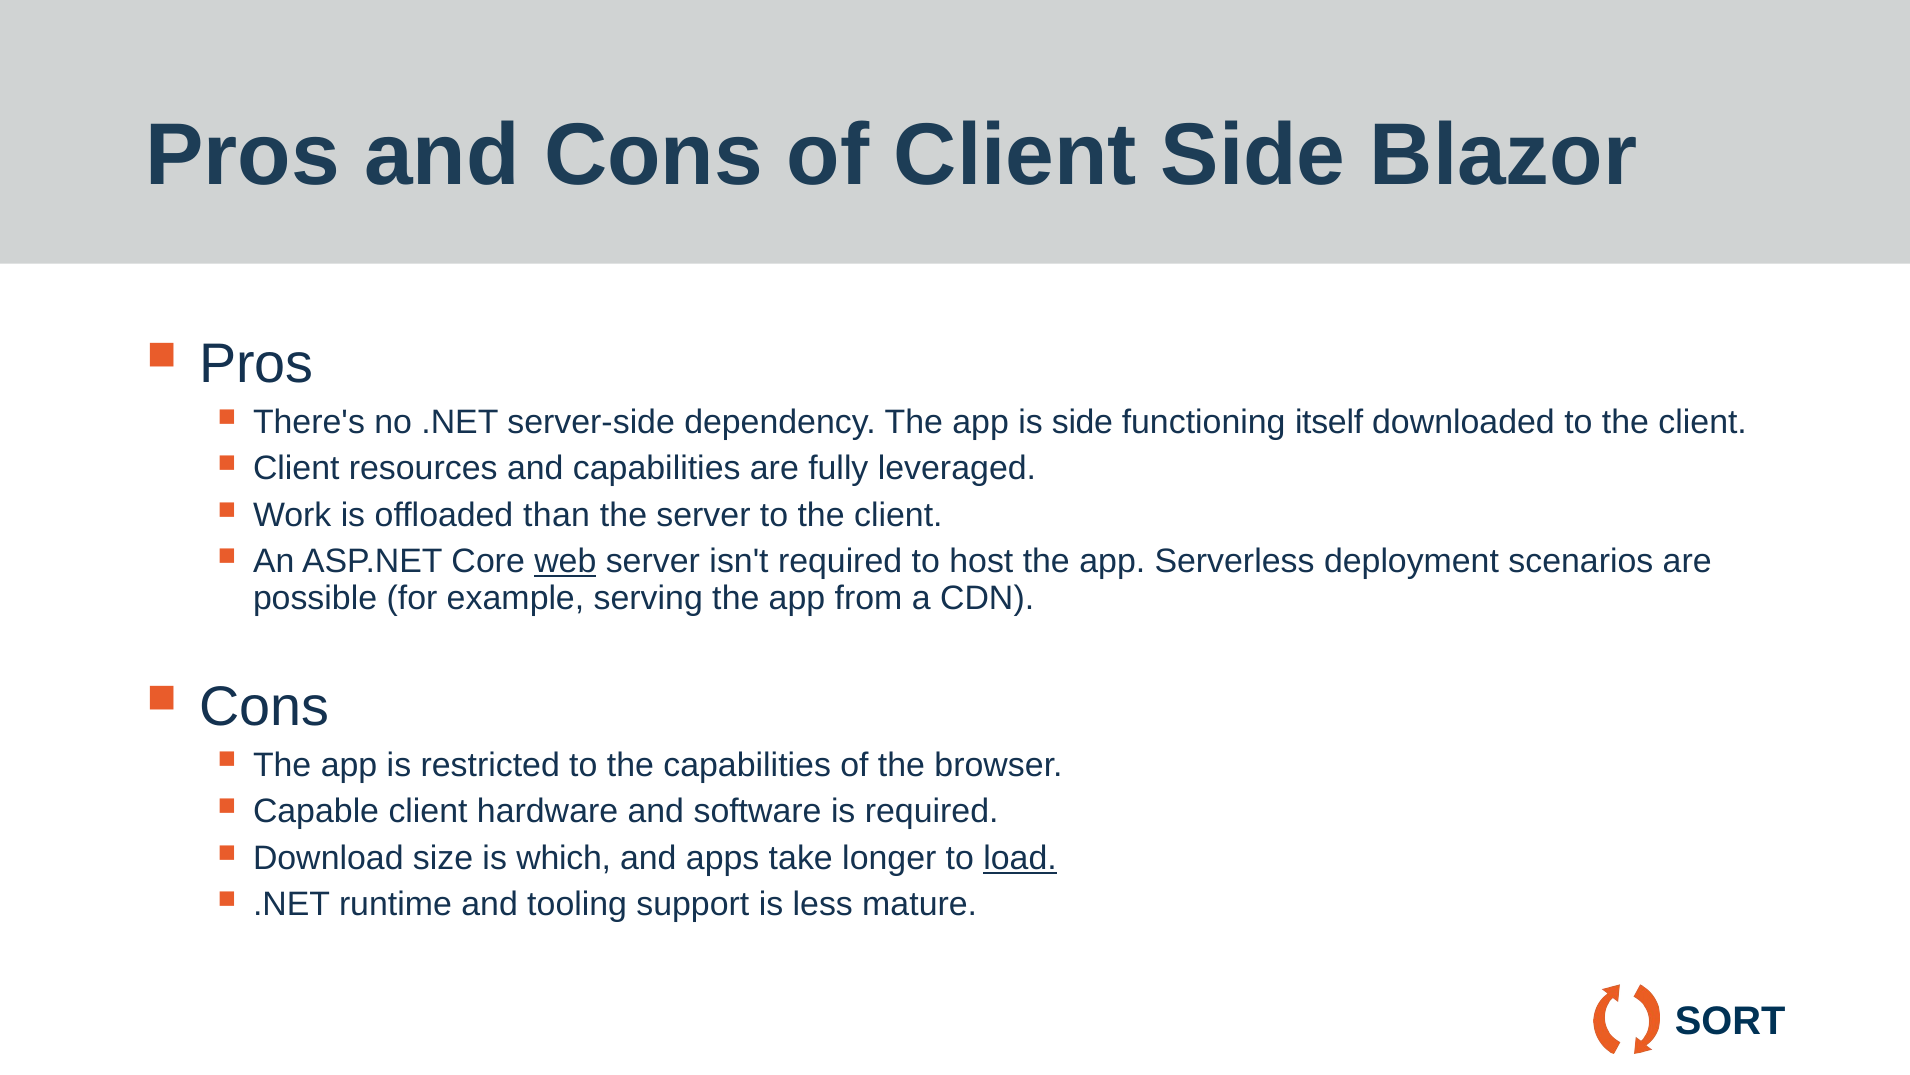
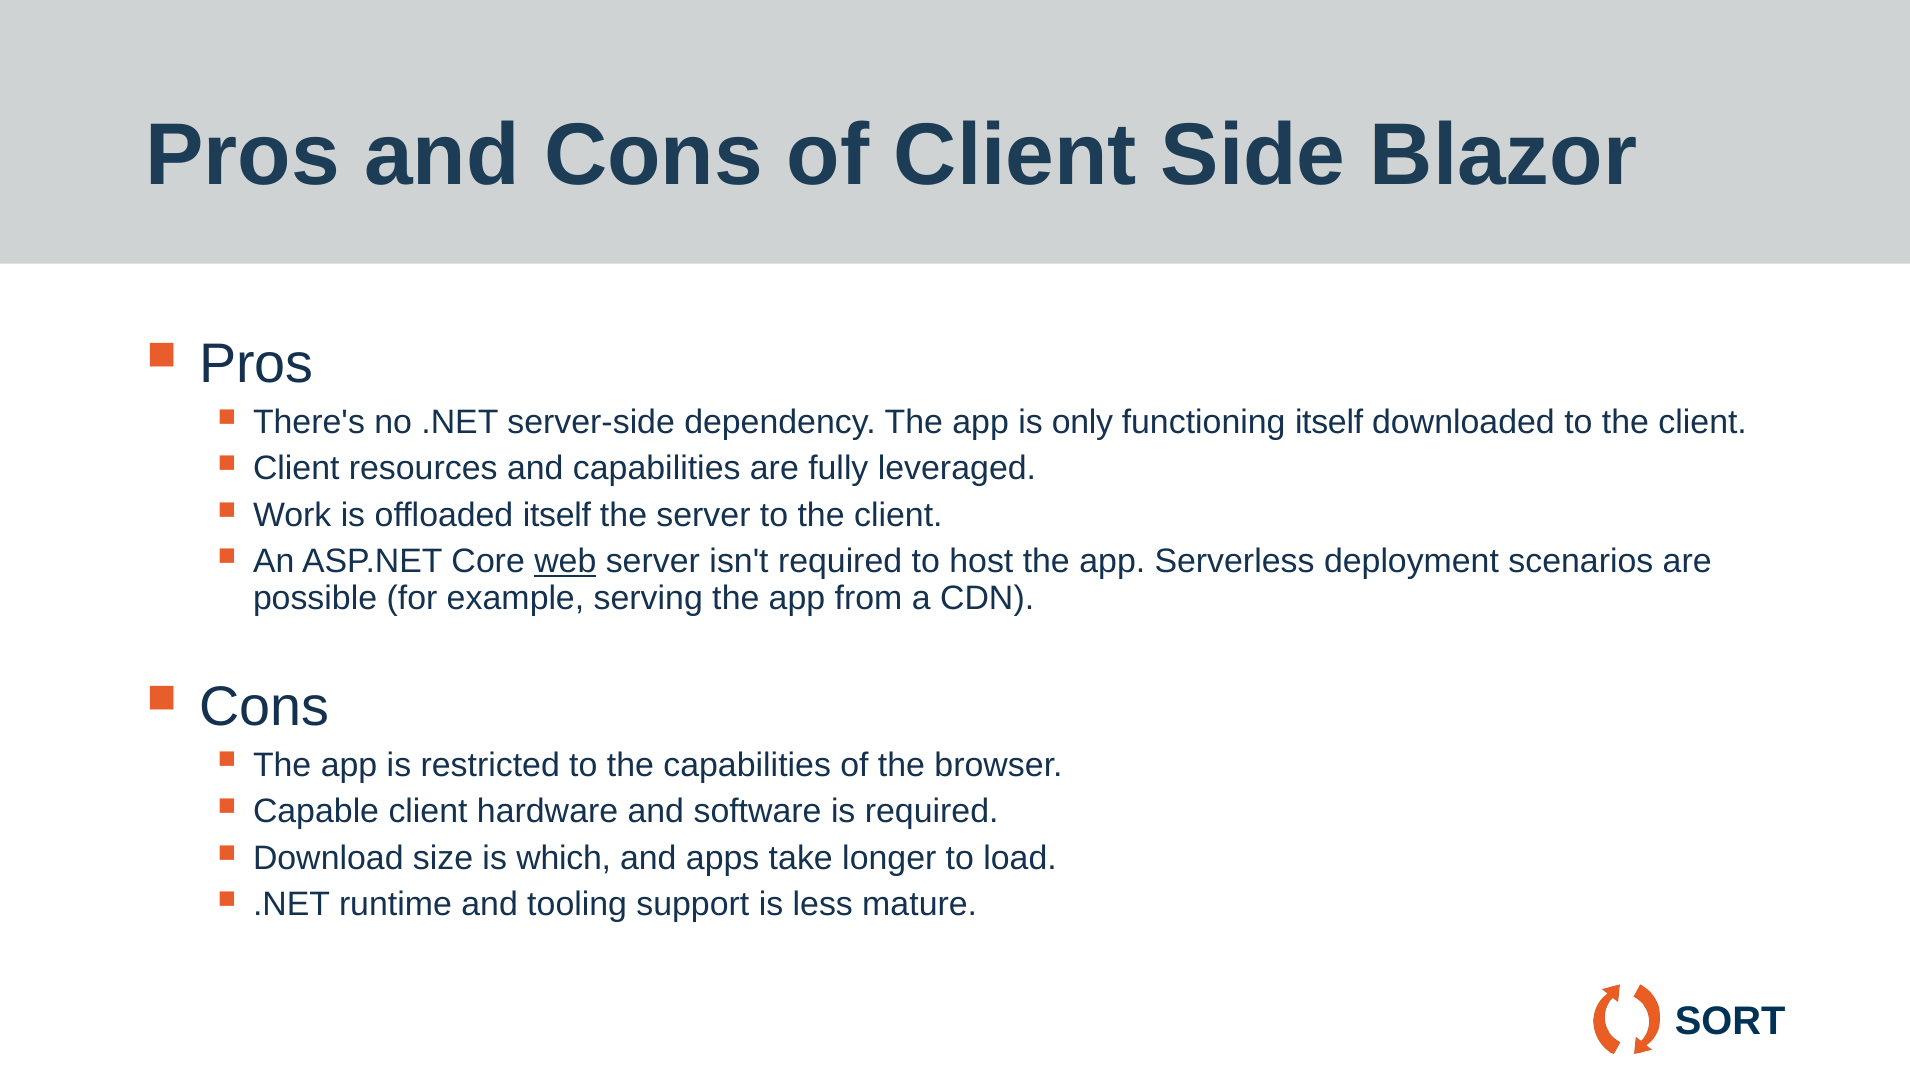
is side: side -> only (1082, 422)
offloaded than: than -> itself (557, 515)
load underline: present -> none (1020, 857)
